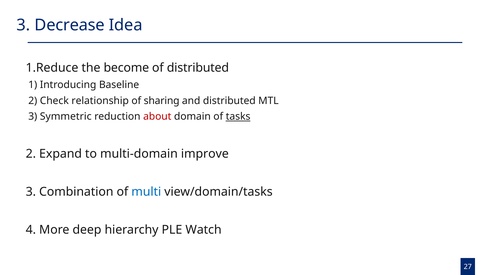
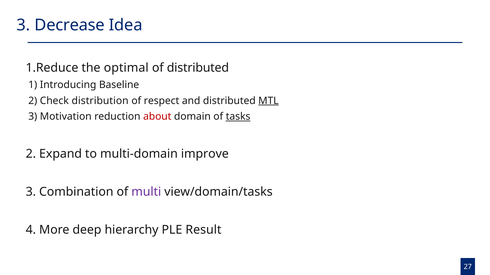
become: become -> optimal (126, 68)
relationship: relationship -> distribution (100, 101)
sharing: sharing -> respect (162, 101)
MTL underline: none -> present (268, 101)
Symmetric: Symmetric -> Motivation (66, 117)
multi colour: blue -> purple (146, 192)
Watch: Watch -> Result (203, 230)
